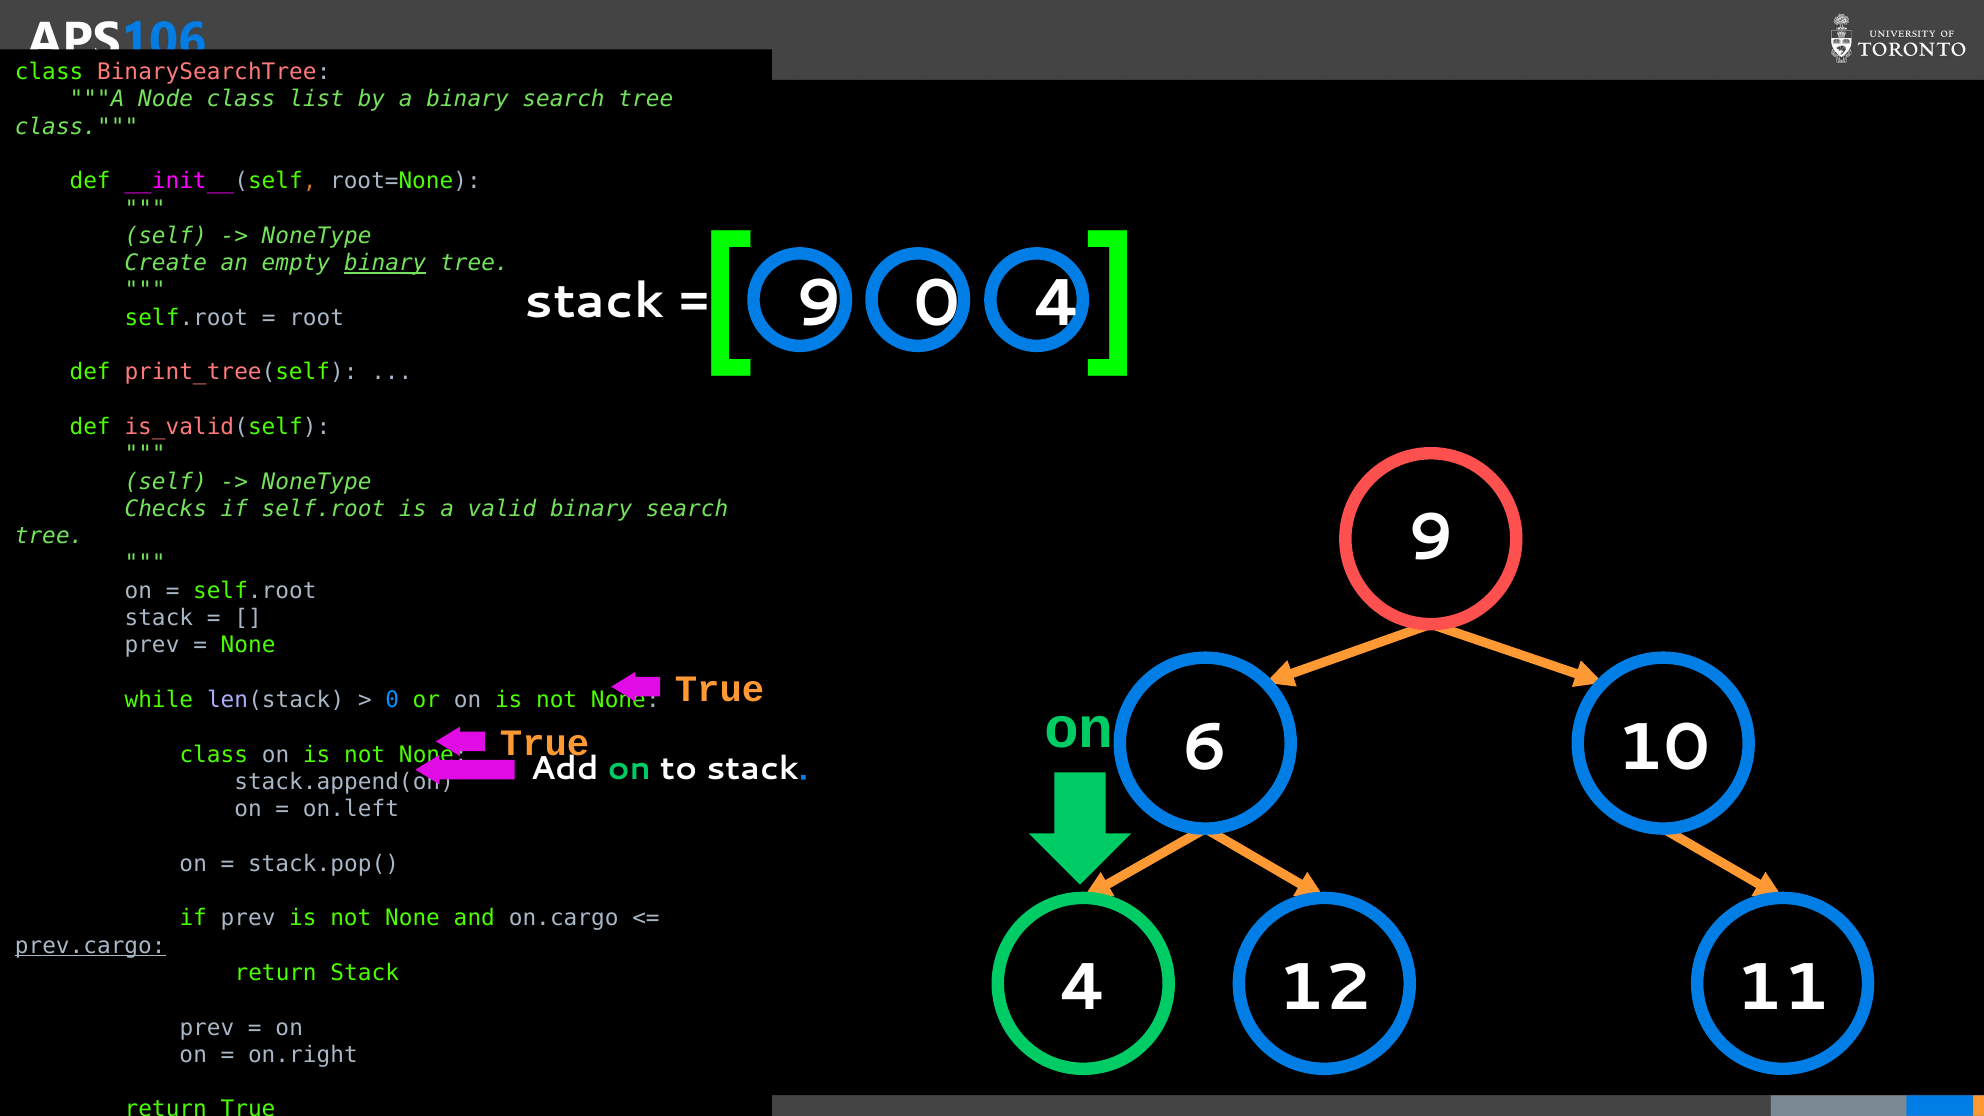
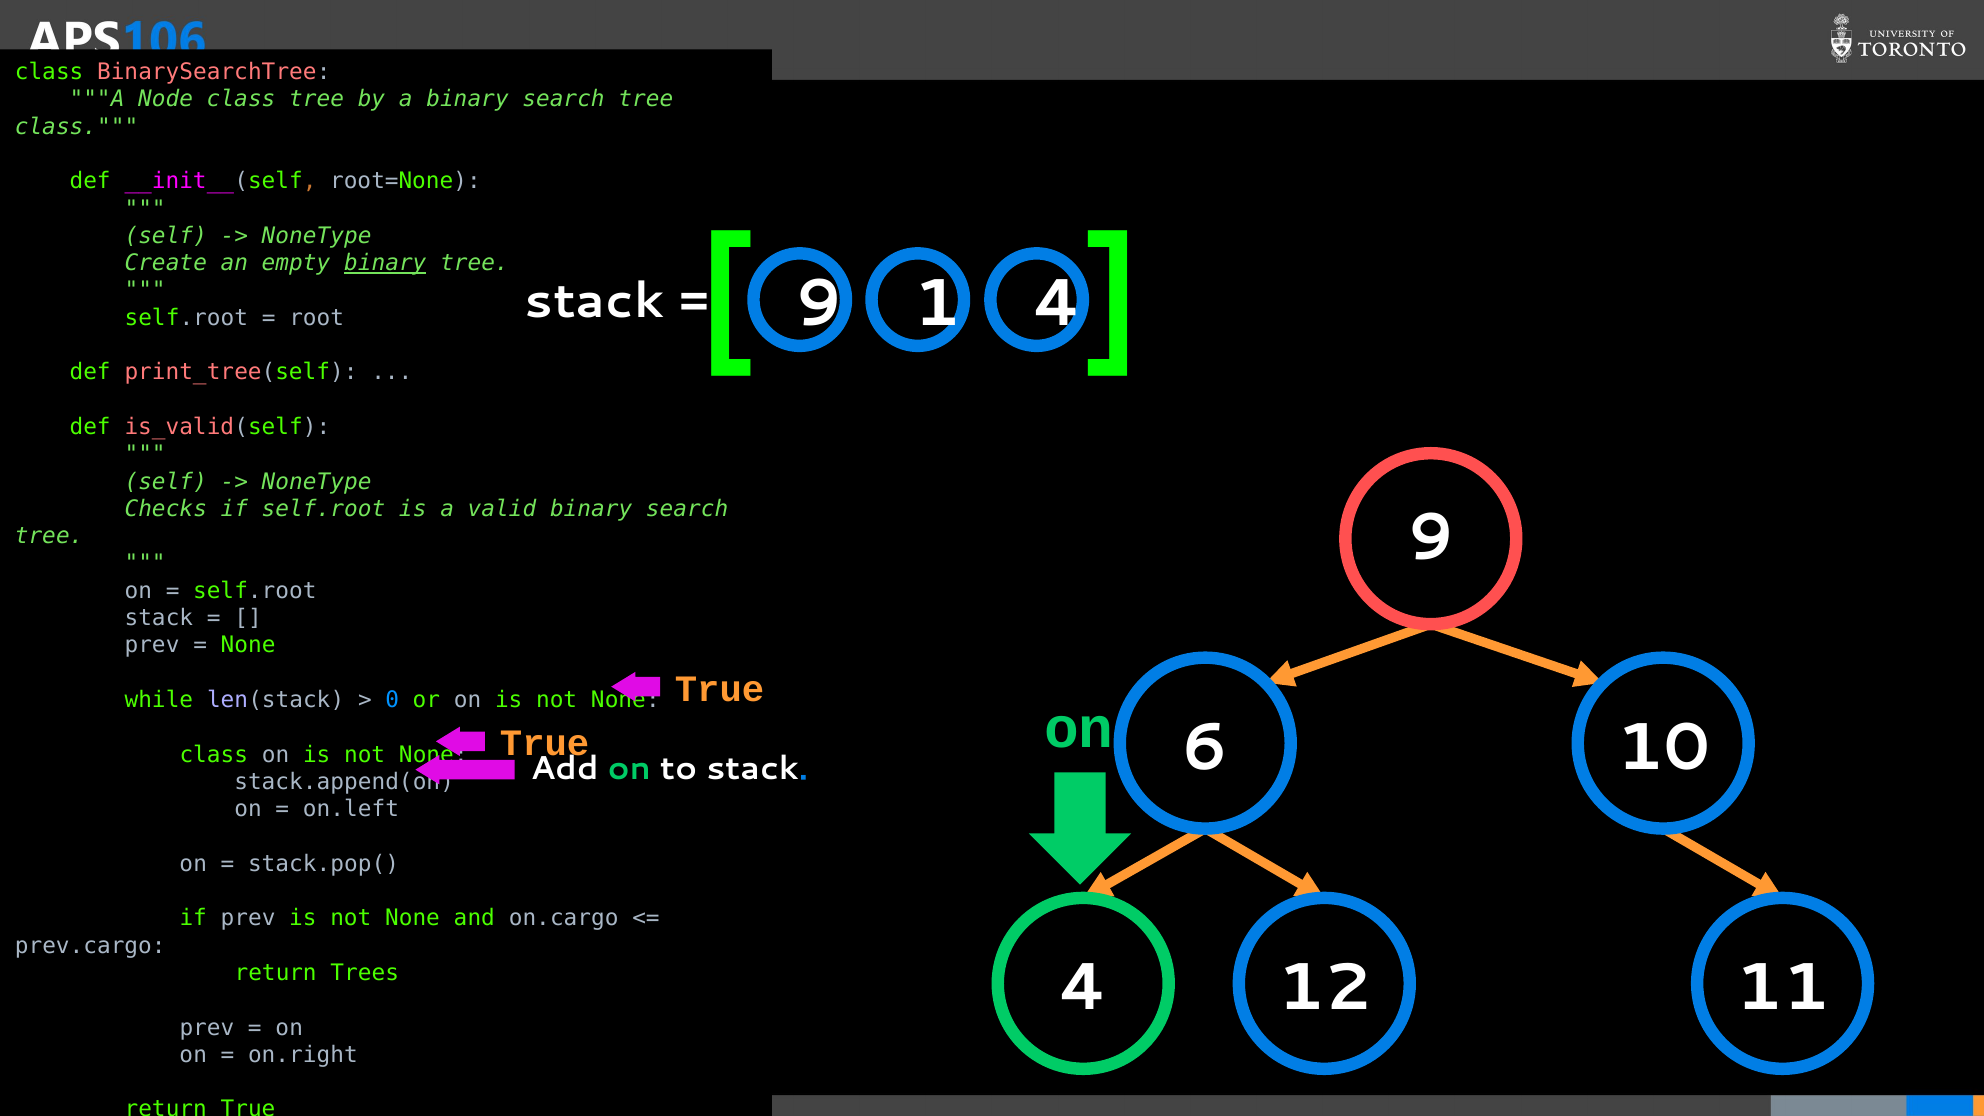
class list: list -> tree (317, 99)
9 0: 0 -> 1 (937, 304)
prev.cargo underline: present -> none (90, 946)
return Stack: Stack -> Trees (365, 973)
